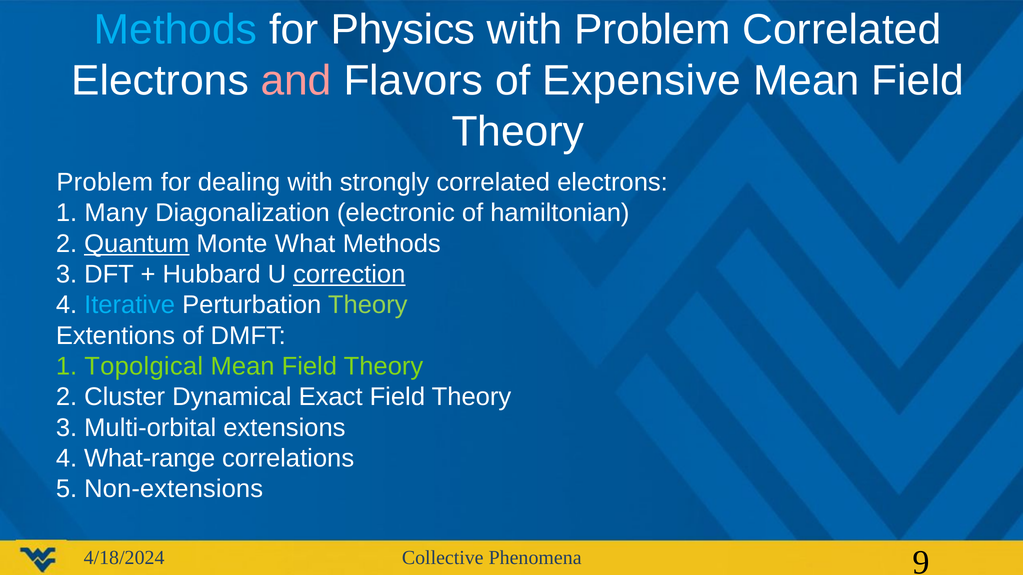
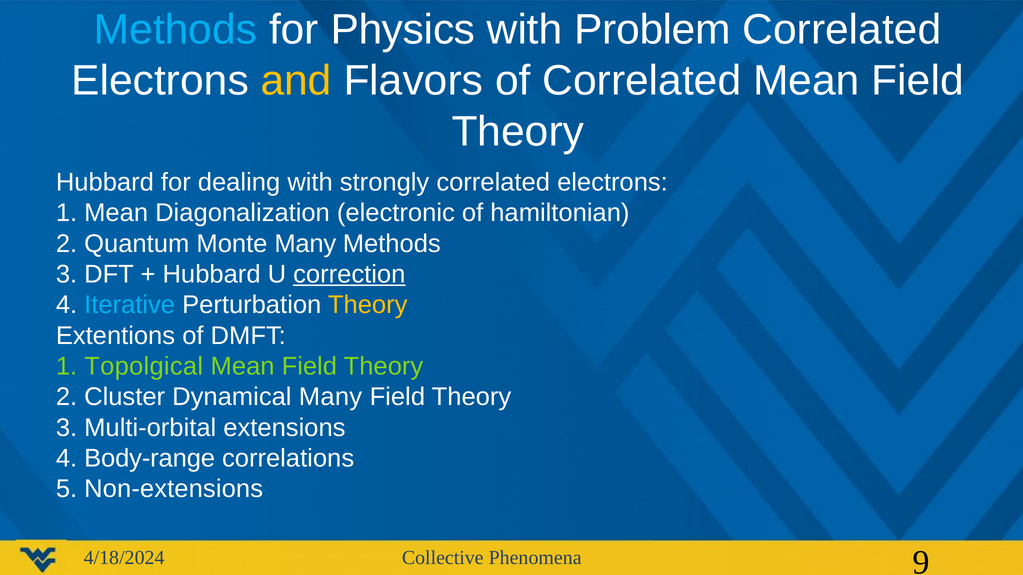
and colour: pink -> yellow (296, 81)
of Expensive: Expensive -> Correlated (642, 81)
Problem: Problem -> Hubbard (105, 183)
1 Many: Many -> Mean (116, 213)
Quantum underline: present -> none (137, 244)
Monte What: What -> Many (305, 244)
Theory colour: light green -> yellow (368, 305)
Dynamical Exact: Exact -> Many (331, 397)
What-range: What-range -> Body-range (150, 459)
